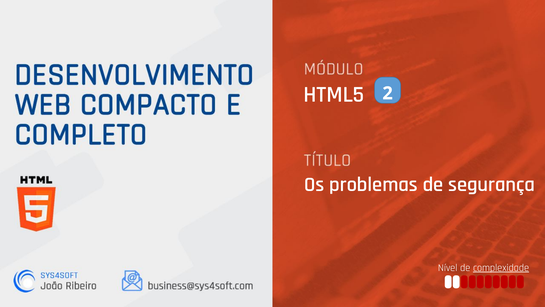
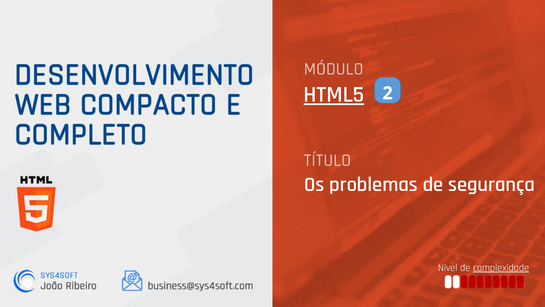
HTML5 underline: none -> present (334, 94)
